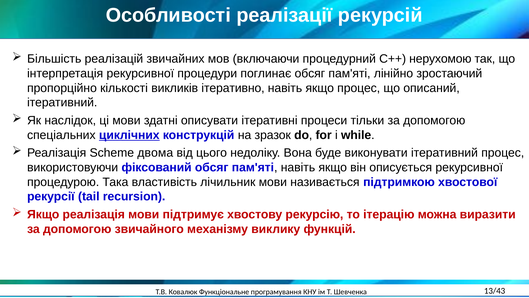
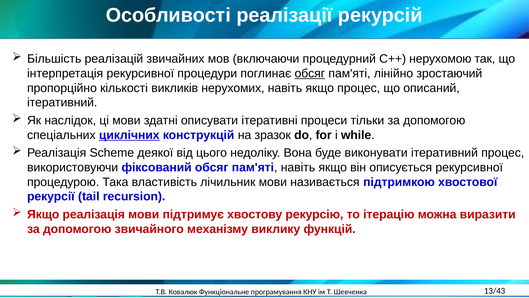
обсяг underline: none -> present (310, 73)
ітеративно: ітеративно -> нерухомих (233, 88)
двома: двома -> деякої (155, 153)
